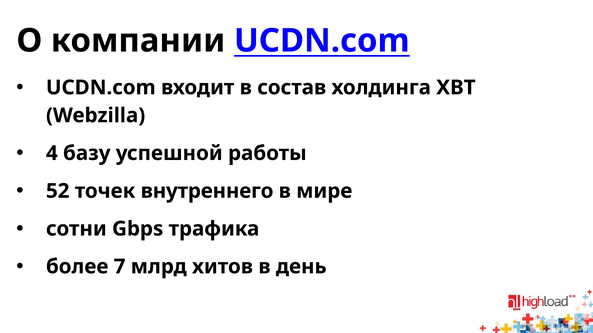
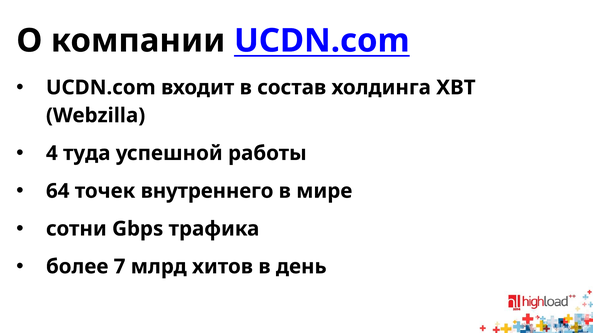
базу: базу -> туда (87, 153)
52: 52 -> 64 (58, 191)
